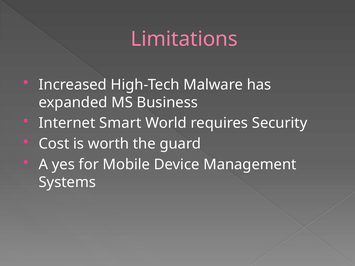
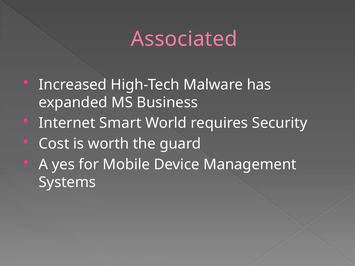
Limitations: Limitations -> Associated (184, 39)
